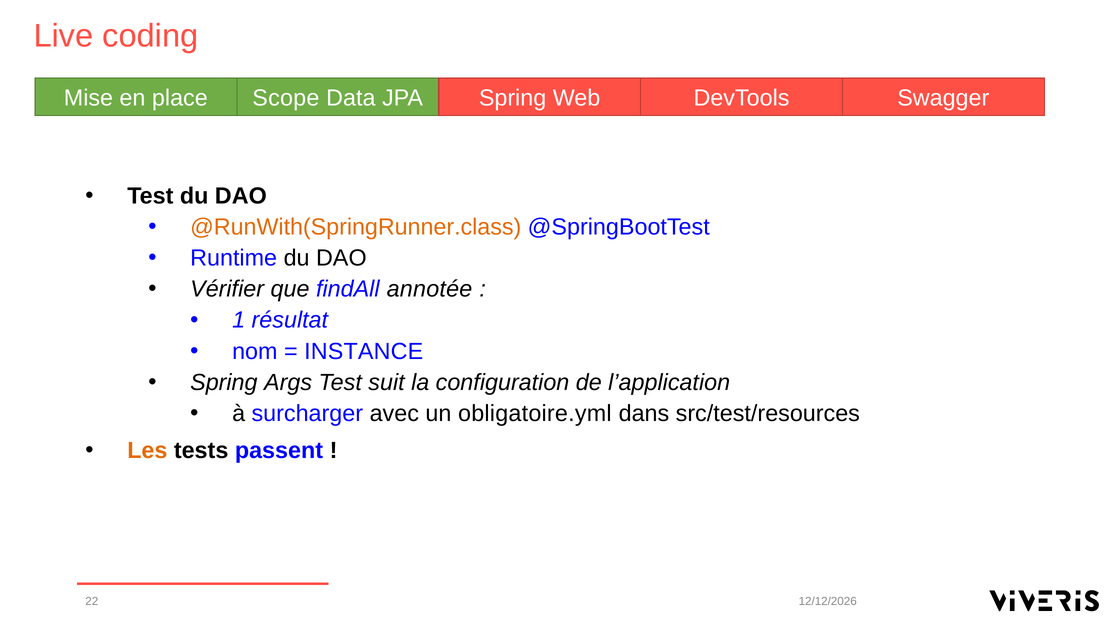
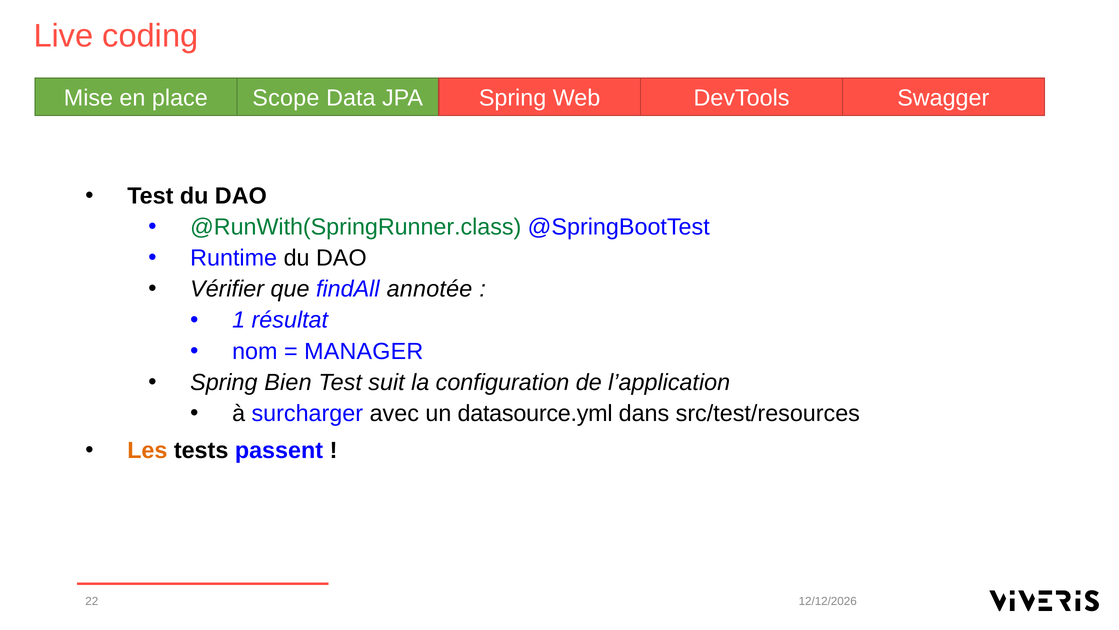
@RunWith(SpringRunner.class colour: orange -> green (356, 227)
INSTANCE: INSTANCE -> MANAGER (364, 351)
Args: Args -> Bien (288, 382)
obligatoire.yml: obligatoire.yml -> datasource.yml (535, 413)
